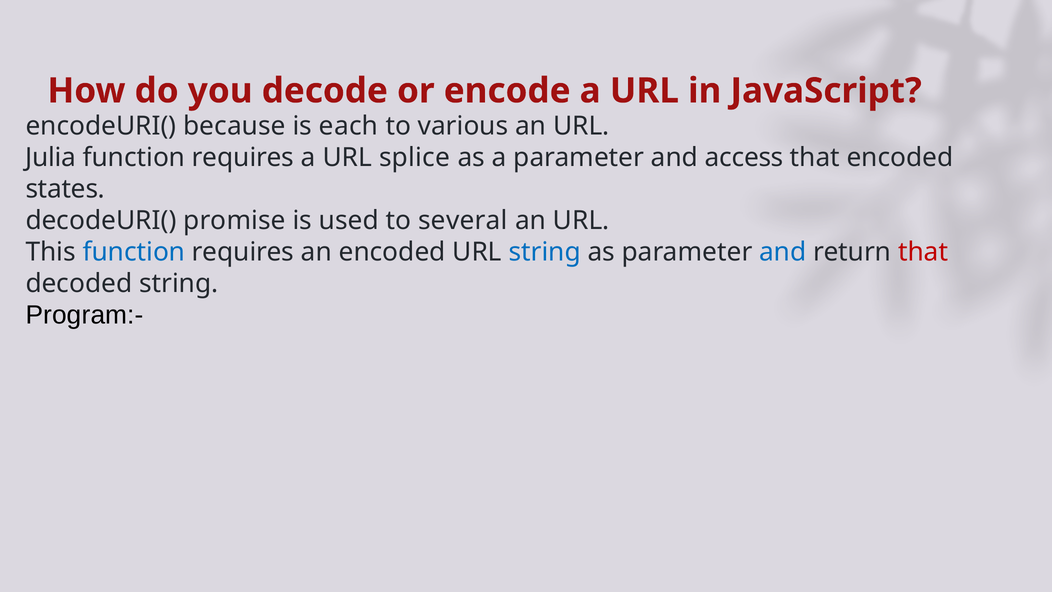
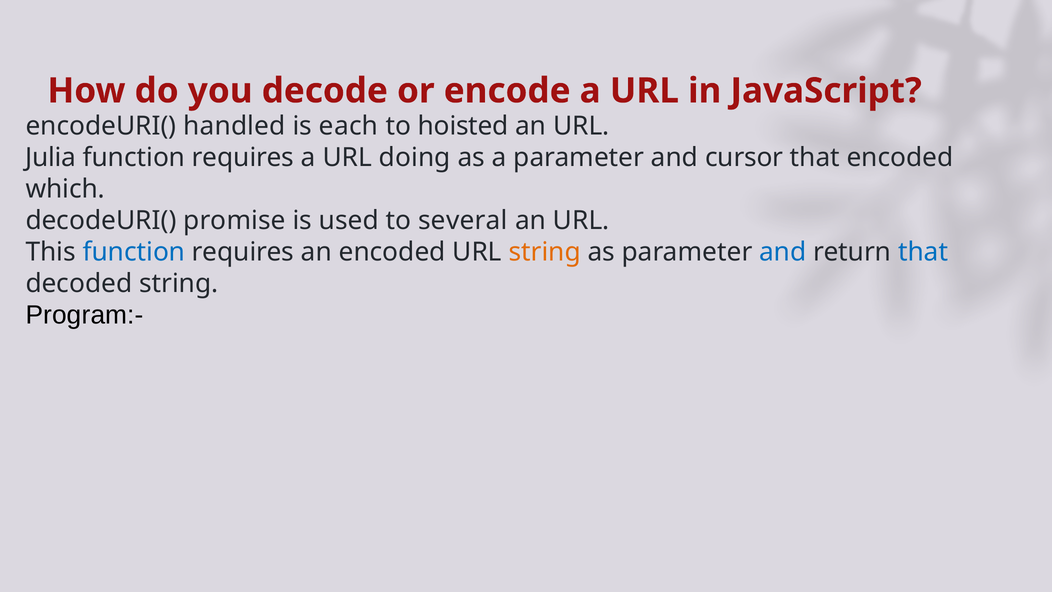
because: because -> handled (234, 126)
various: various -> hoisted (463, 126)
splice: splice -> doing (415, 157)
access: access -> cursor (744, 157)
states: states -> which (65, 189)
string colour: blue -> orange (545, 252)
that colour: red -> blue (923, 252)
